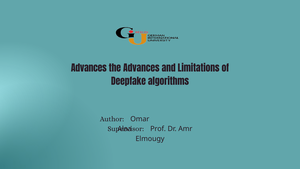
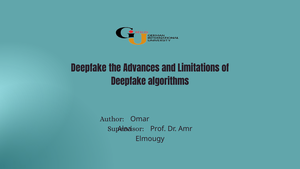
Advances: Advances -> Deepfake (89, 68)
